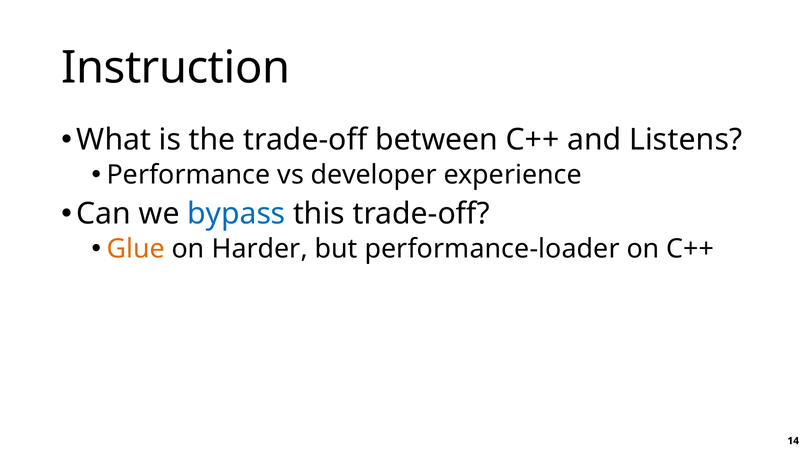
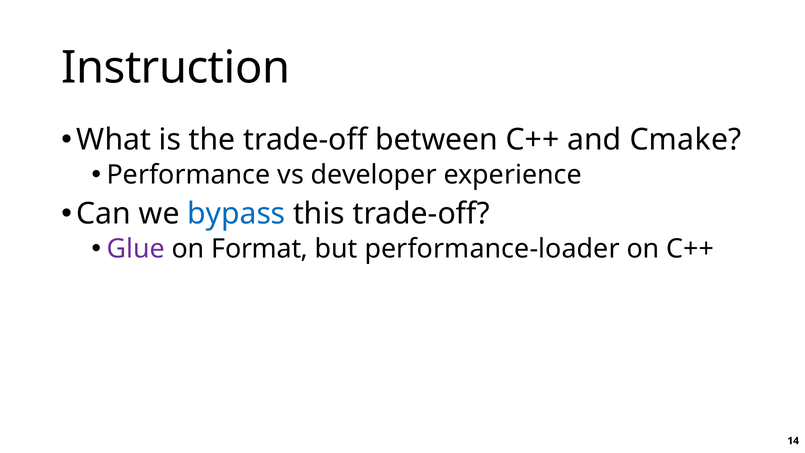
Listens: Listens -> Cmake (686, 140)
Glue colour: orange -> purple (136, 249)
Harder: Harder -> Format (260, 249)
